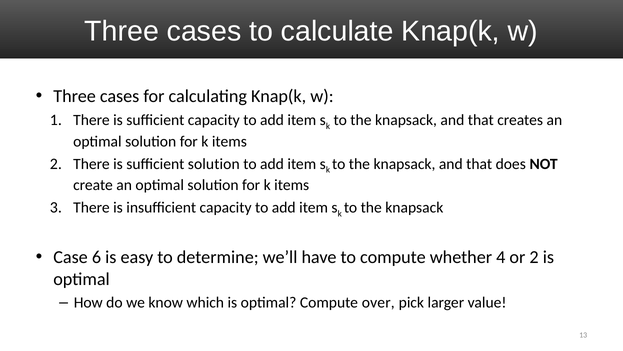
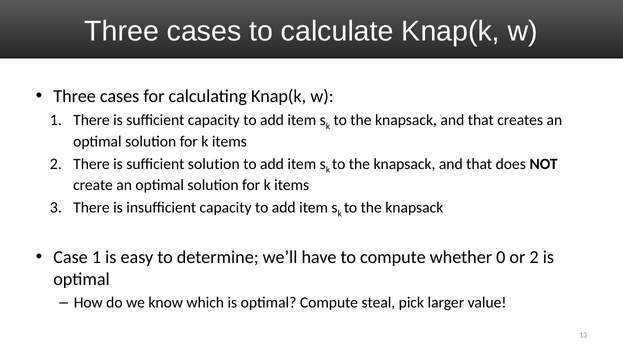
Case 6: 6 -> 1 (96, 257)
4: 4 -> 0 (501, 257)
over: over -> steal (378, 302)
